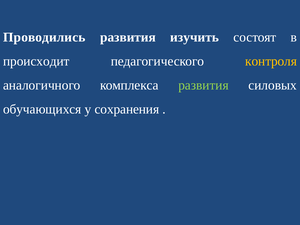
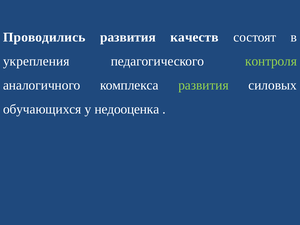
изучить: изучить -> качеств (195, 37)
происходит: происходит -> укрепления (36, 61)
контроля colour: yellow -> light green (271, 61)
сохранения: сохранения -> недооценка (127, 109)
